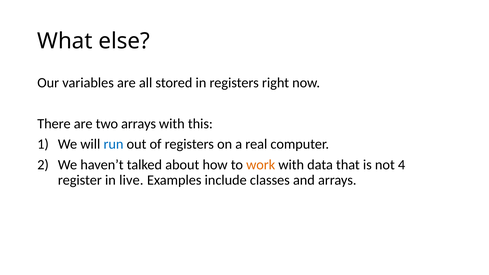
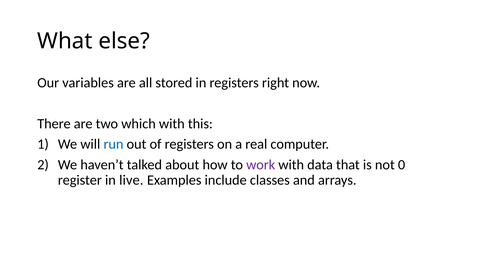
two arrays: arrays -> which (139, 124)
work colour: orange -> purple (261, 165)
4: 4 -> 0 (402, 165)
